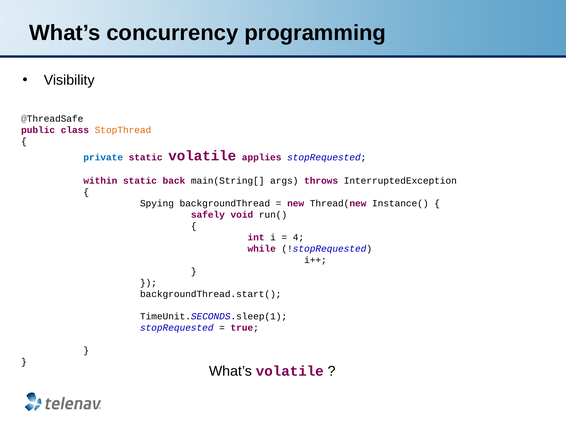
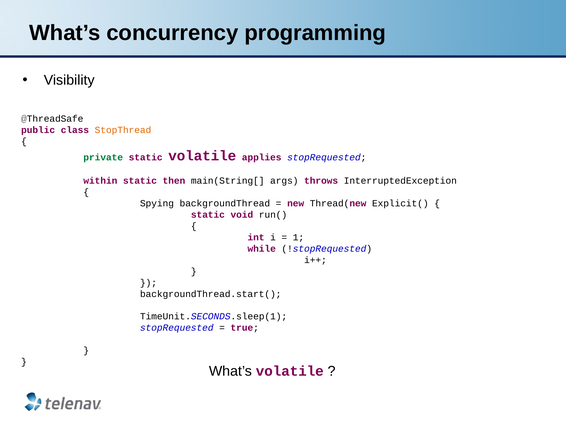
private colour: blue -> green (103, 157)
back: back -> then (174, 181)
Instance(: Instance( -> Explicit( (400, 204)
safely: safely -> static (208, 215)
4: 4 -> 1 (298, 238)
